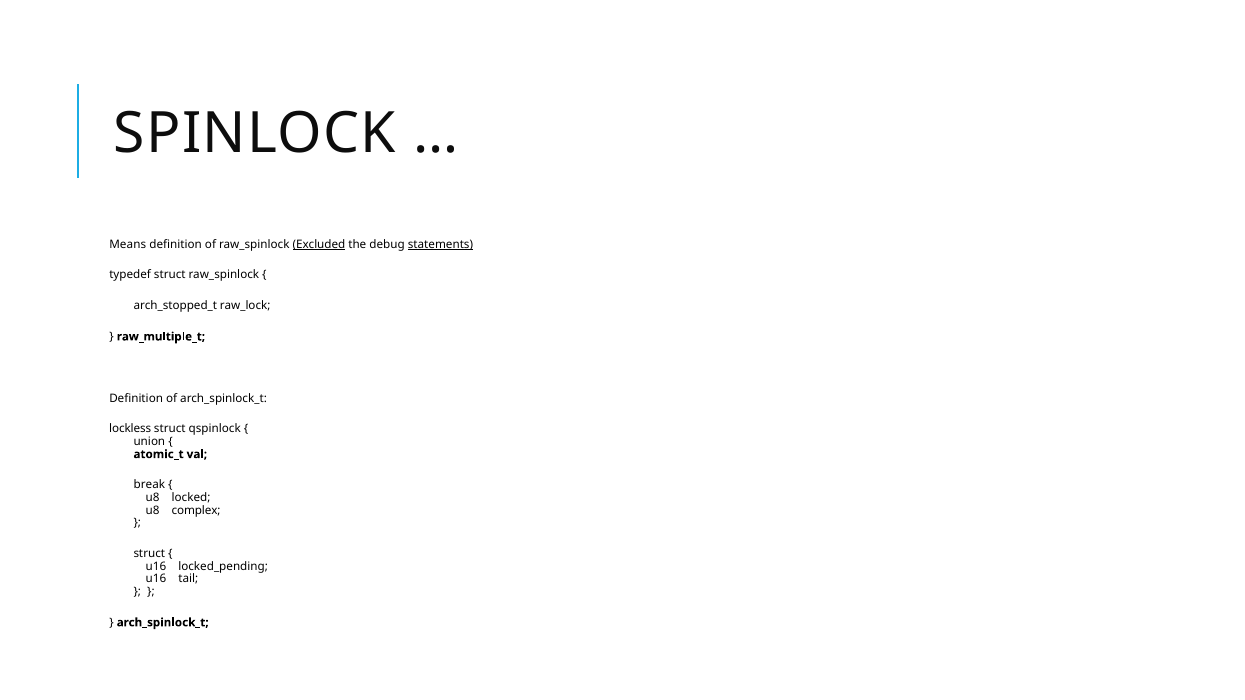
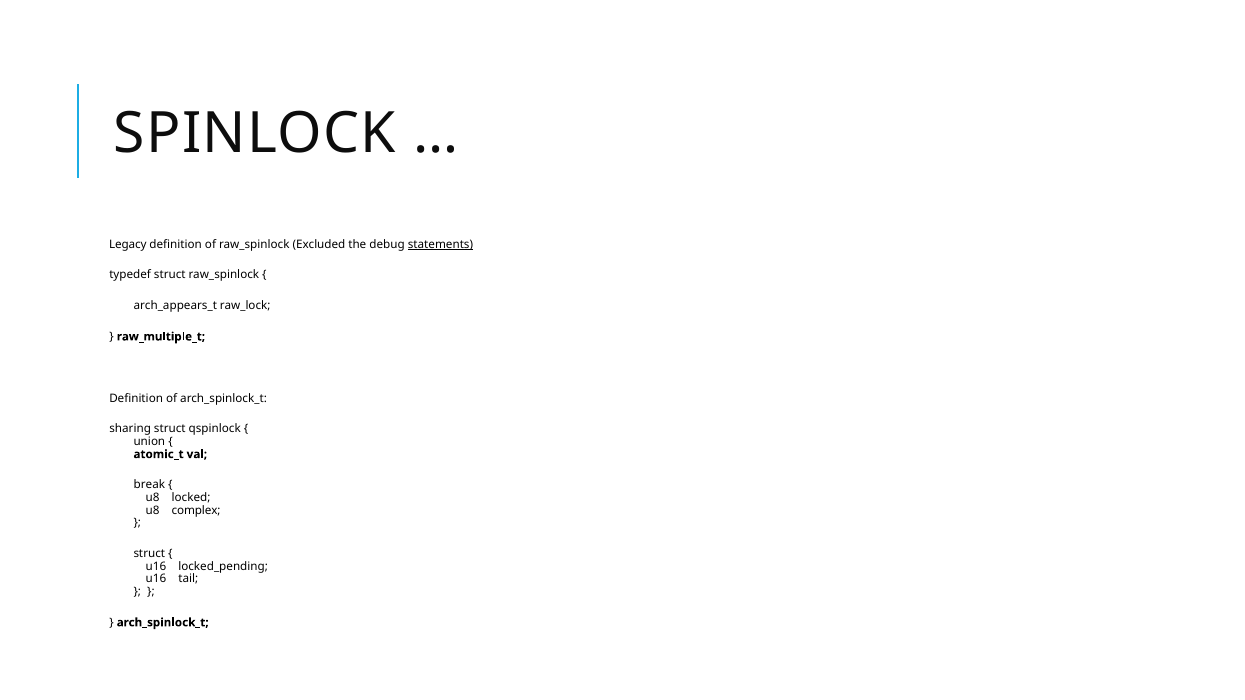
Means: Means -> Legacy (128, 244)
Excluded underline: present -> none (319, 244)
arch_stopped_t: arch_stopped_t -> arch_appears_t (175, 306)
lockless: lockless -> sharing (130, 429)
